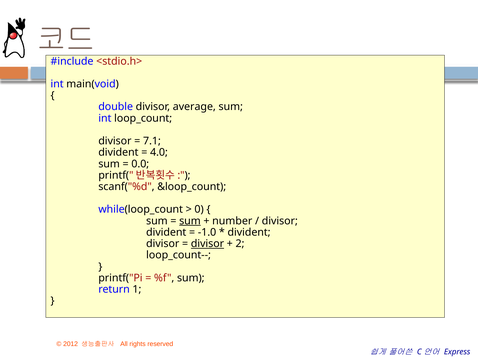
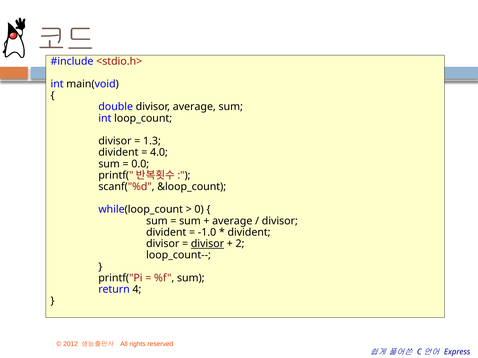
7.1: 7.1 -> 1.3 (152, 141)
sum underline: present -> none (190, 221)
number: number -> average (232, 221)
1: 1 -> 4 (137, 290)
